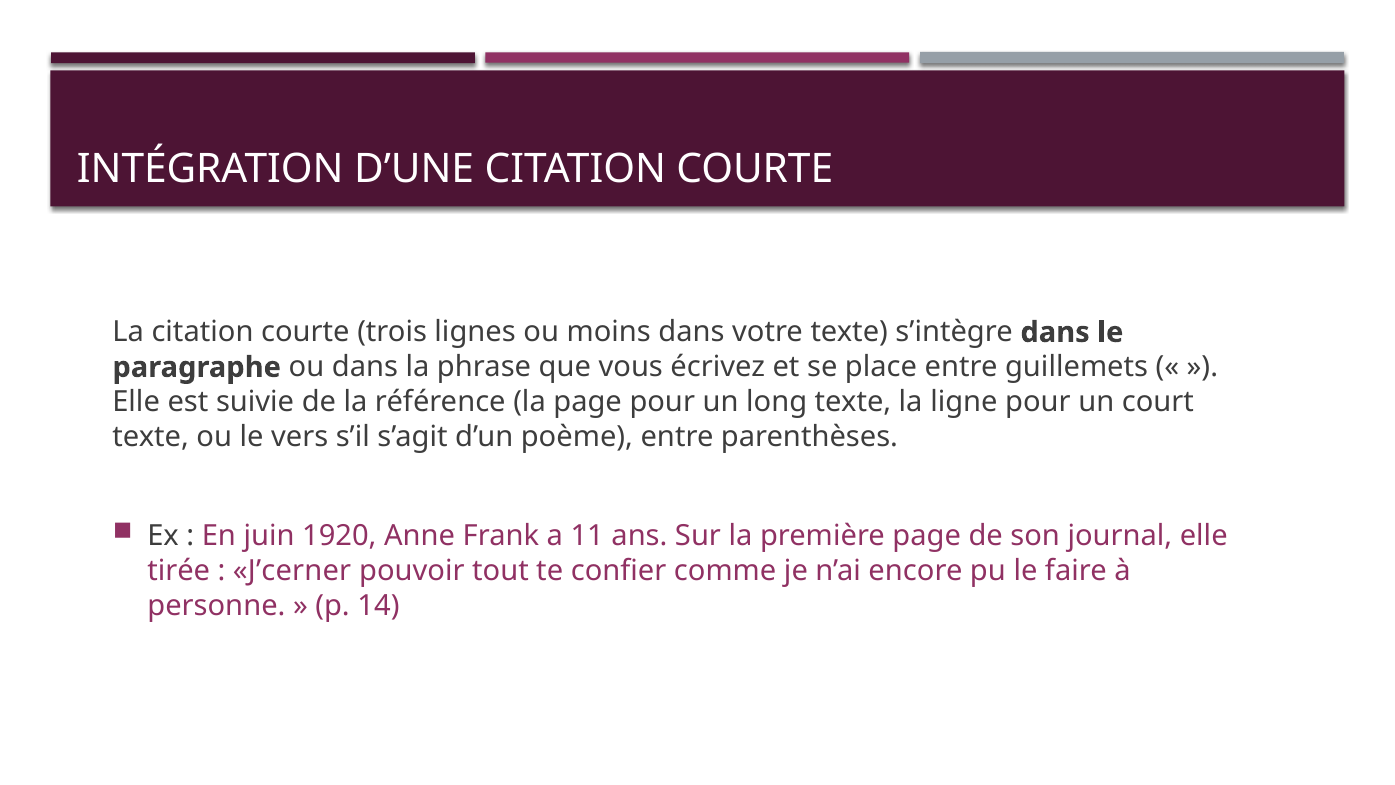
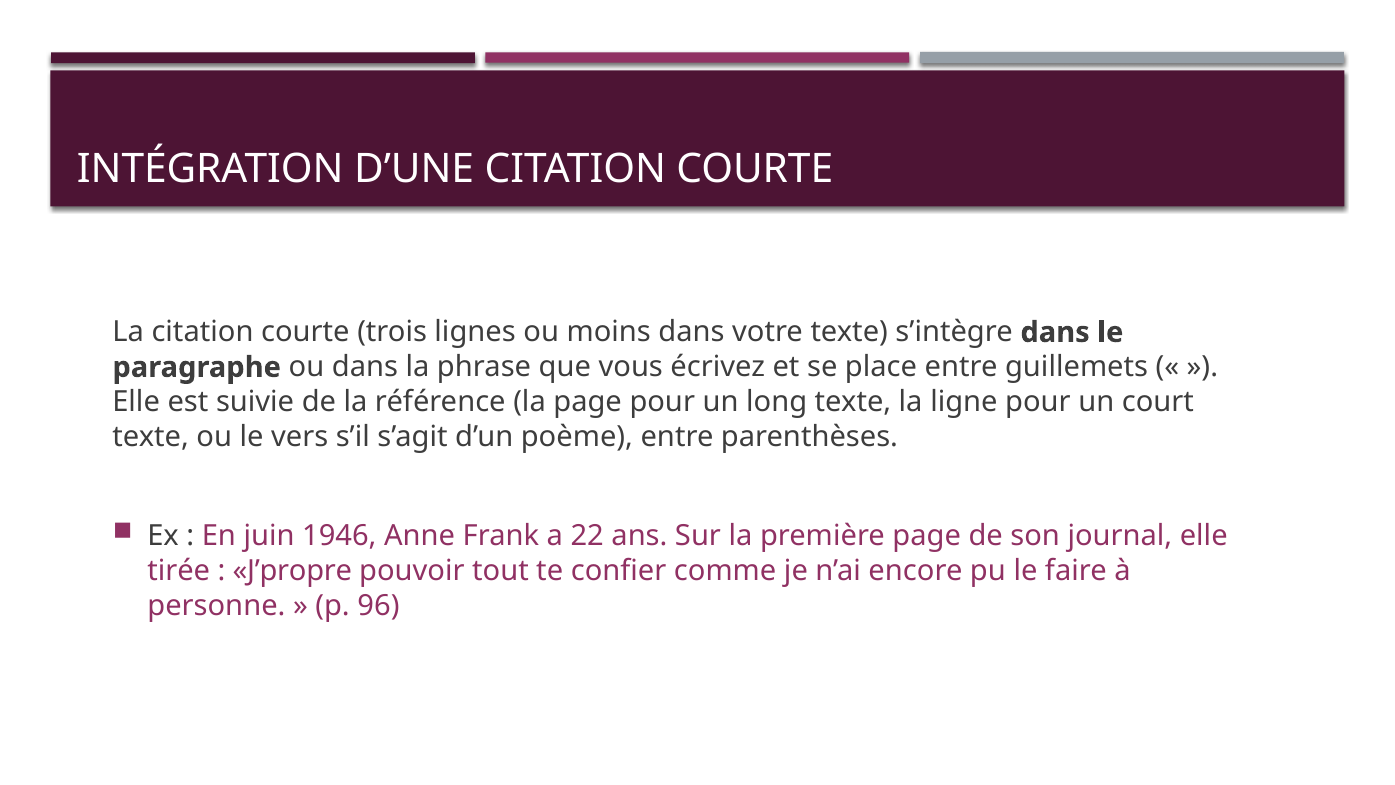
1920: 1920 -> 1946 (339, 536)
11: 11 -> 22 (587, 536)
J’cerner: J’cerner -> J’propre (292, 571)
14: 14 -> 96 (379, 606)
